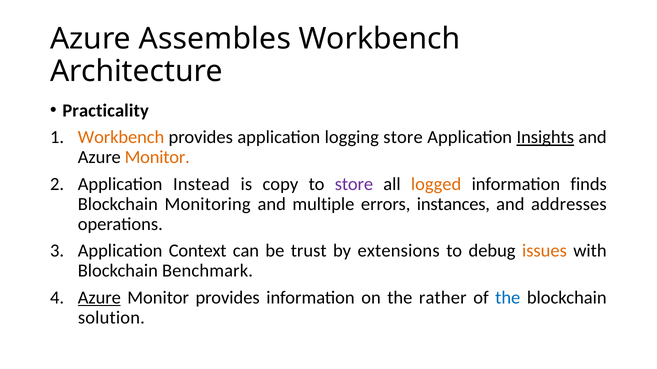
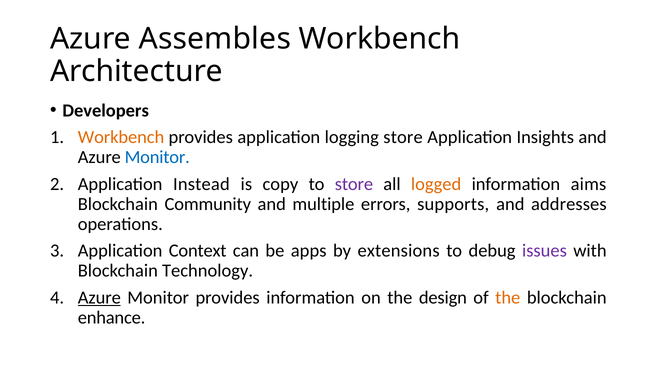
Practicality: Practicality -> Developers (106, 111)
Insights underline: present -> none (545, 138)
Monitor colour: orange -> blue (157, 158)
finds: finds -> aims (589, 184)
Monitoring: Monitoring -> Community (208, 204)
instances: instances -> supports (453, 204)
trust: trust -> apps (309, 251)
issues colour: orange -> purple (544, 251)
Benchmark: Benchmark -> Technology (208, 271)
rather: rather -> design (443, 298)
the colour: blue -> orange (508, 298)
solution: solution -> enhance (112, 318)
